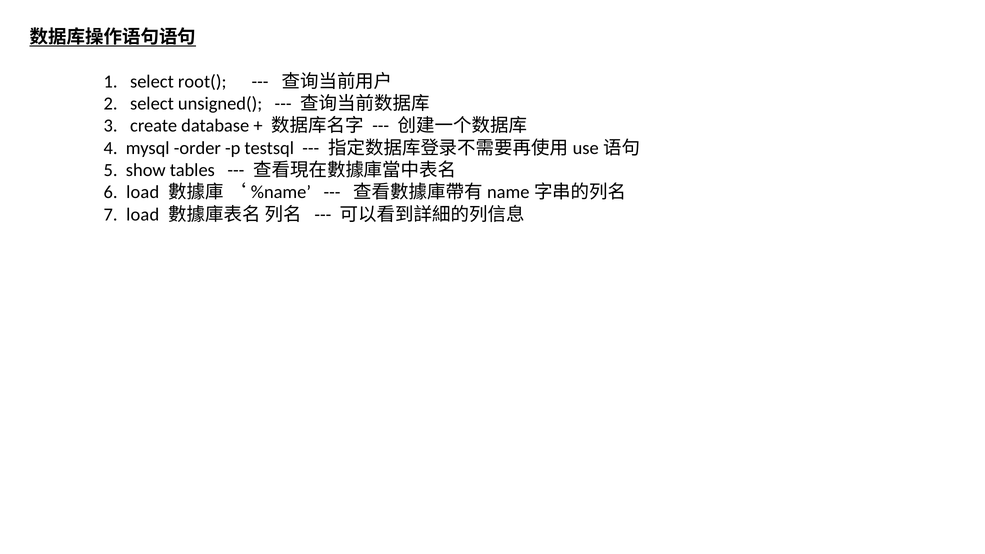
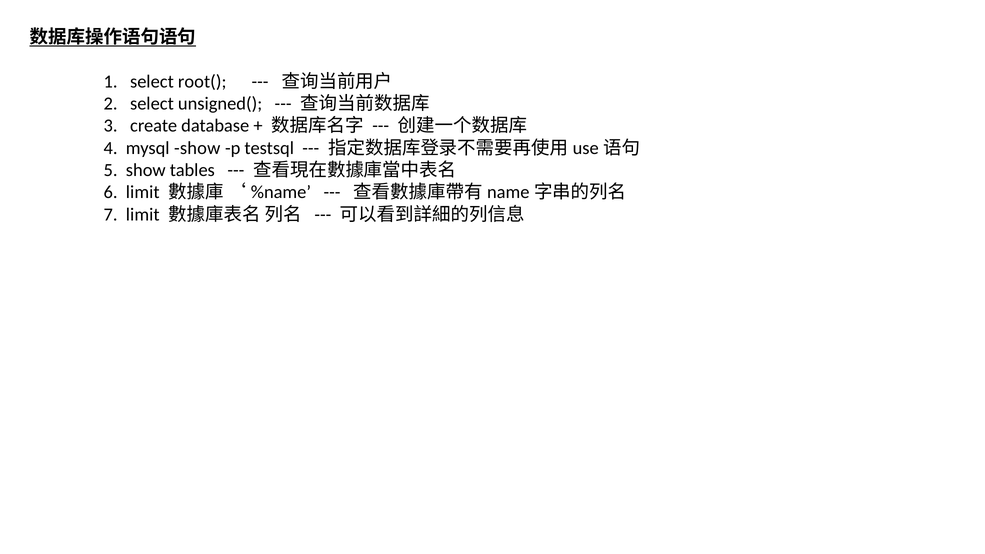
mysql order: order -> show (197, 148)
6 load: load -> limit (143, 192)
7 load: load -> limit (143, 215)
